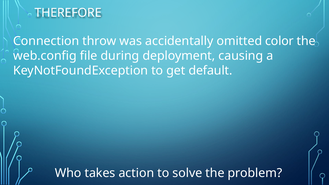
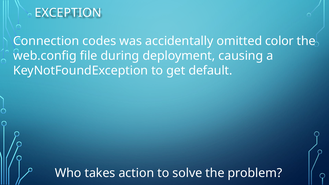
THEREFORE: THEREFORE -> EXCEPTION (68, 13)
throw: throw -> codes (99, 41)
